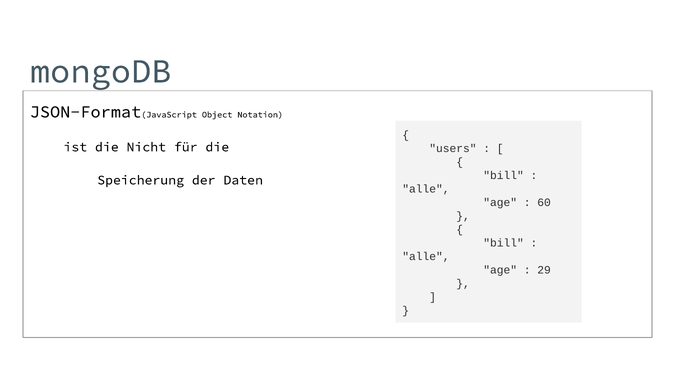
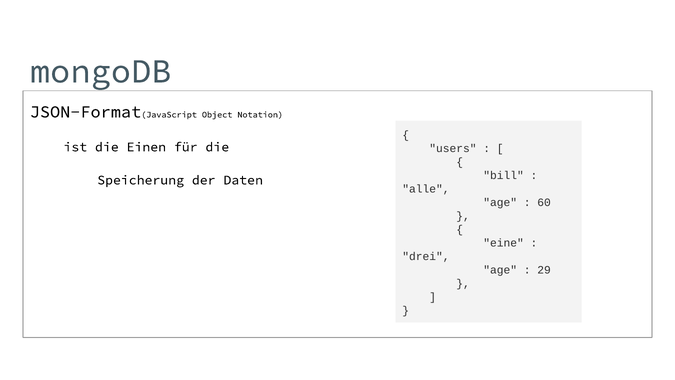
Nicht: Nicht -> Einen (146, 147)
bill: bill -> eine (504, 243)
alle: alle -> drei (426, 256)
